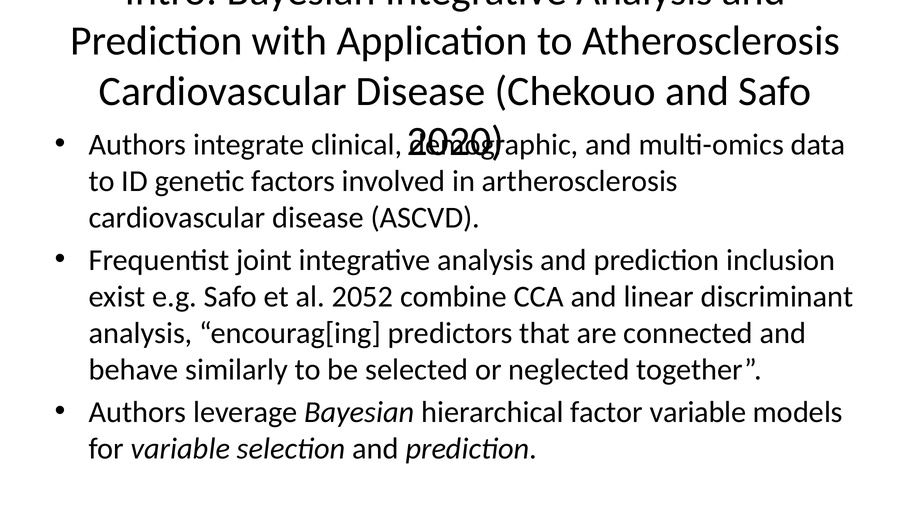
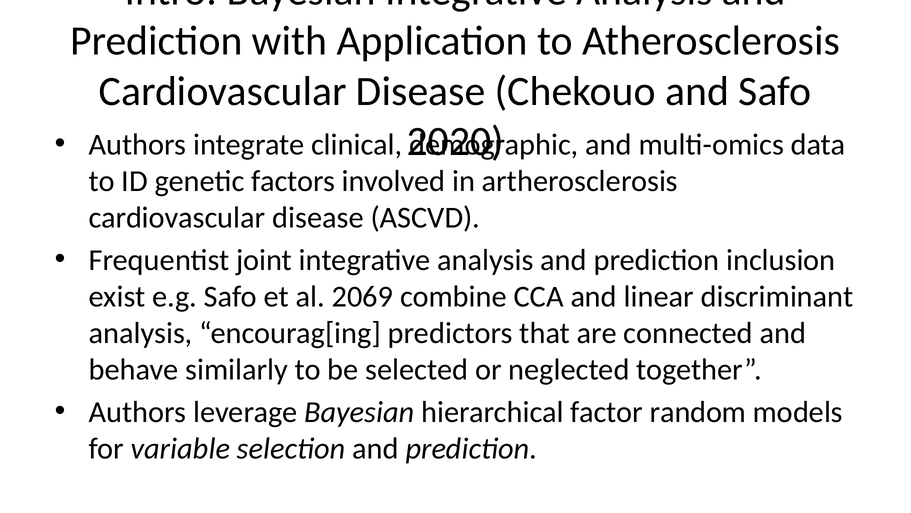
2052: 2052 -> 2069 (362, 296)
factor variable: variable -> random (698, 412)
